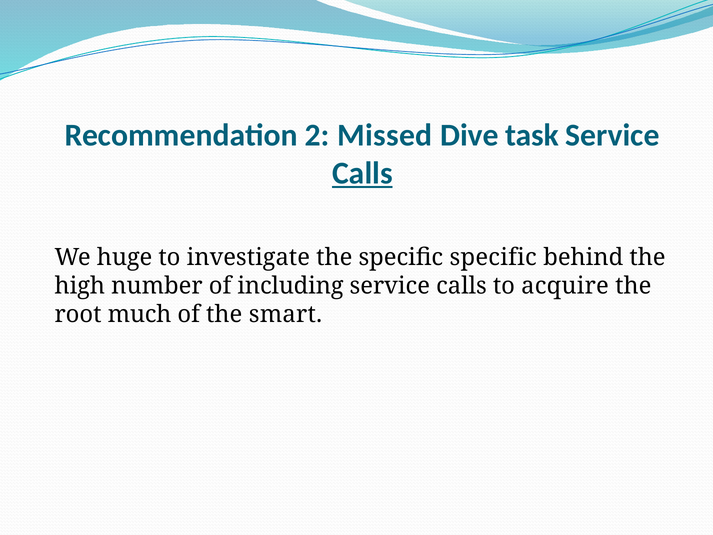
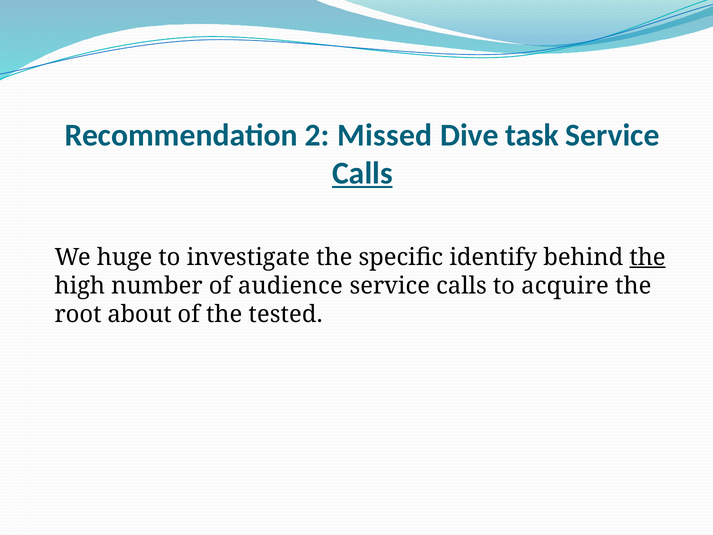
specific specific: specific -> identify (493, 257)
the underline: none -> present (648, 257)
including: including -> audience (290, 286)
much: much -> about (140, 314)
smart: smart -> tested (286, 314)
